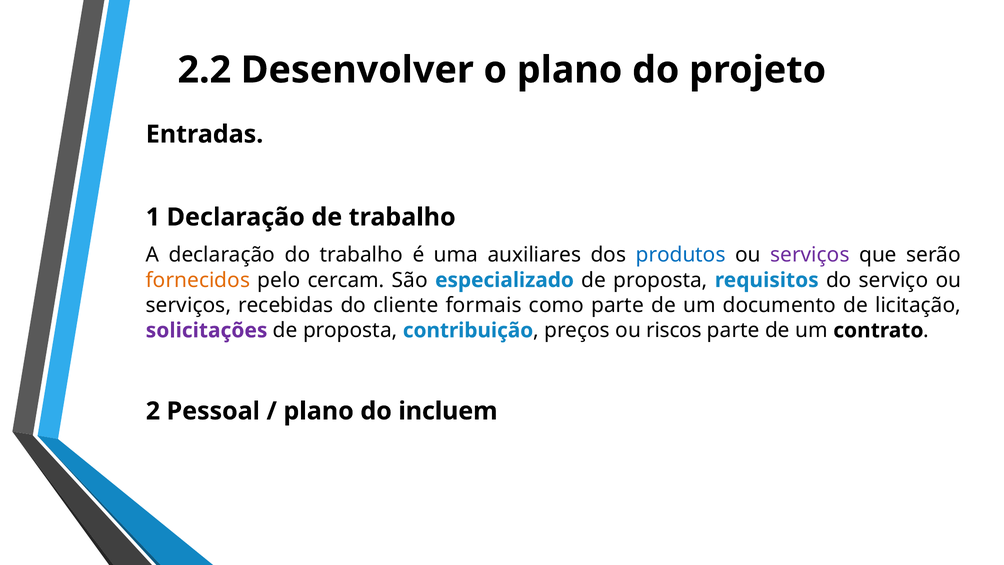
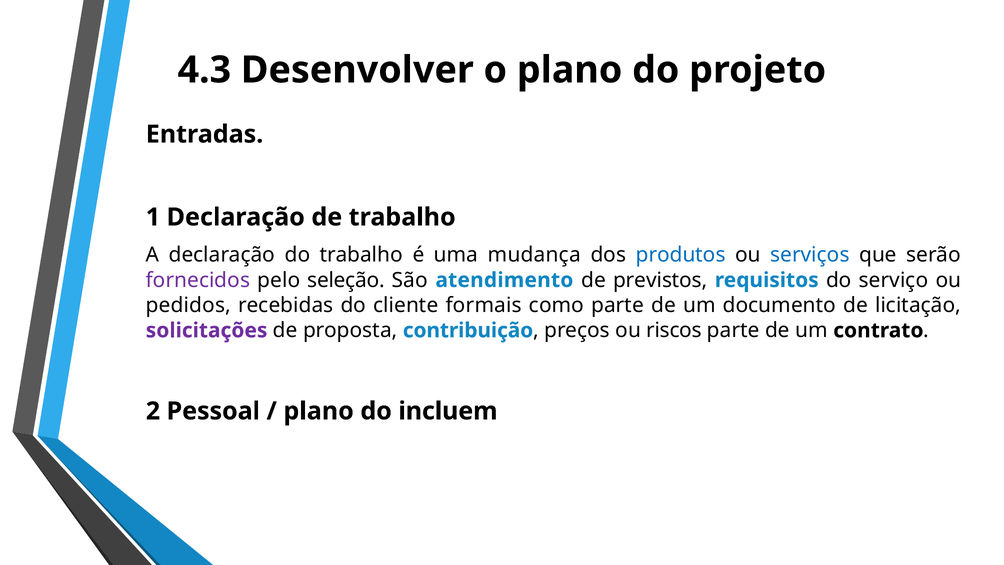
2.2: 2.2 -> 4.3 (204, 70)
auxiliares: auxiliares -> mudança (534, 255)
serviços colour: purple -> blue (810, 255)
fornecidos colour: orange -> purple (198, 280)
cercam: cercam -> seleção (346, 280)
especializado: especializado -> atendimento (504, 280)
proposta: proposta -> previstos (660, 280)
serviços: serviços -> pedidos (188, 305)
